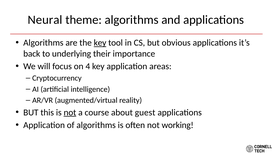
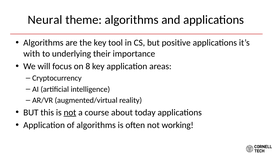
key underline: present -> none (100, 43)
obvious: obvious -> positive (176, 43)
back: back -> with (32, 54)
4: 4 -> 8 (88, 66)
guest: guest -> today (145, 112)
